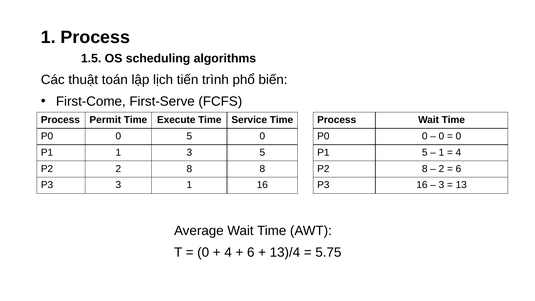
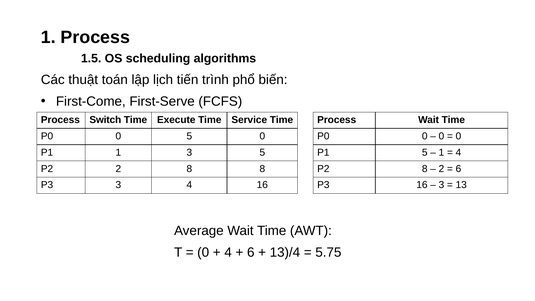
Permit: Permit -> Switch (105, 120)
3 1: 1 -> 4 (189, 185)
